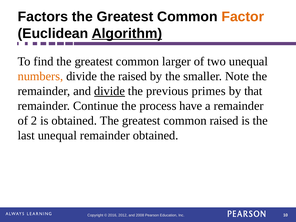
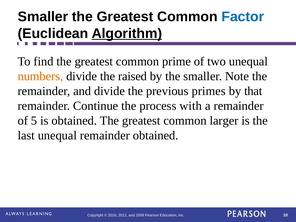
Factors: Factors -> Smaller (43, 17)
Factor colour: orange -> blue (243, 17)
larger: larger -> prime (177, 61)
divide underline: present -> none (110, 91)
have: have -> with (191, 106)
2: 2 -> 5 (34, 121)
common raised: raised -> larger (224, 121)
